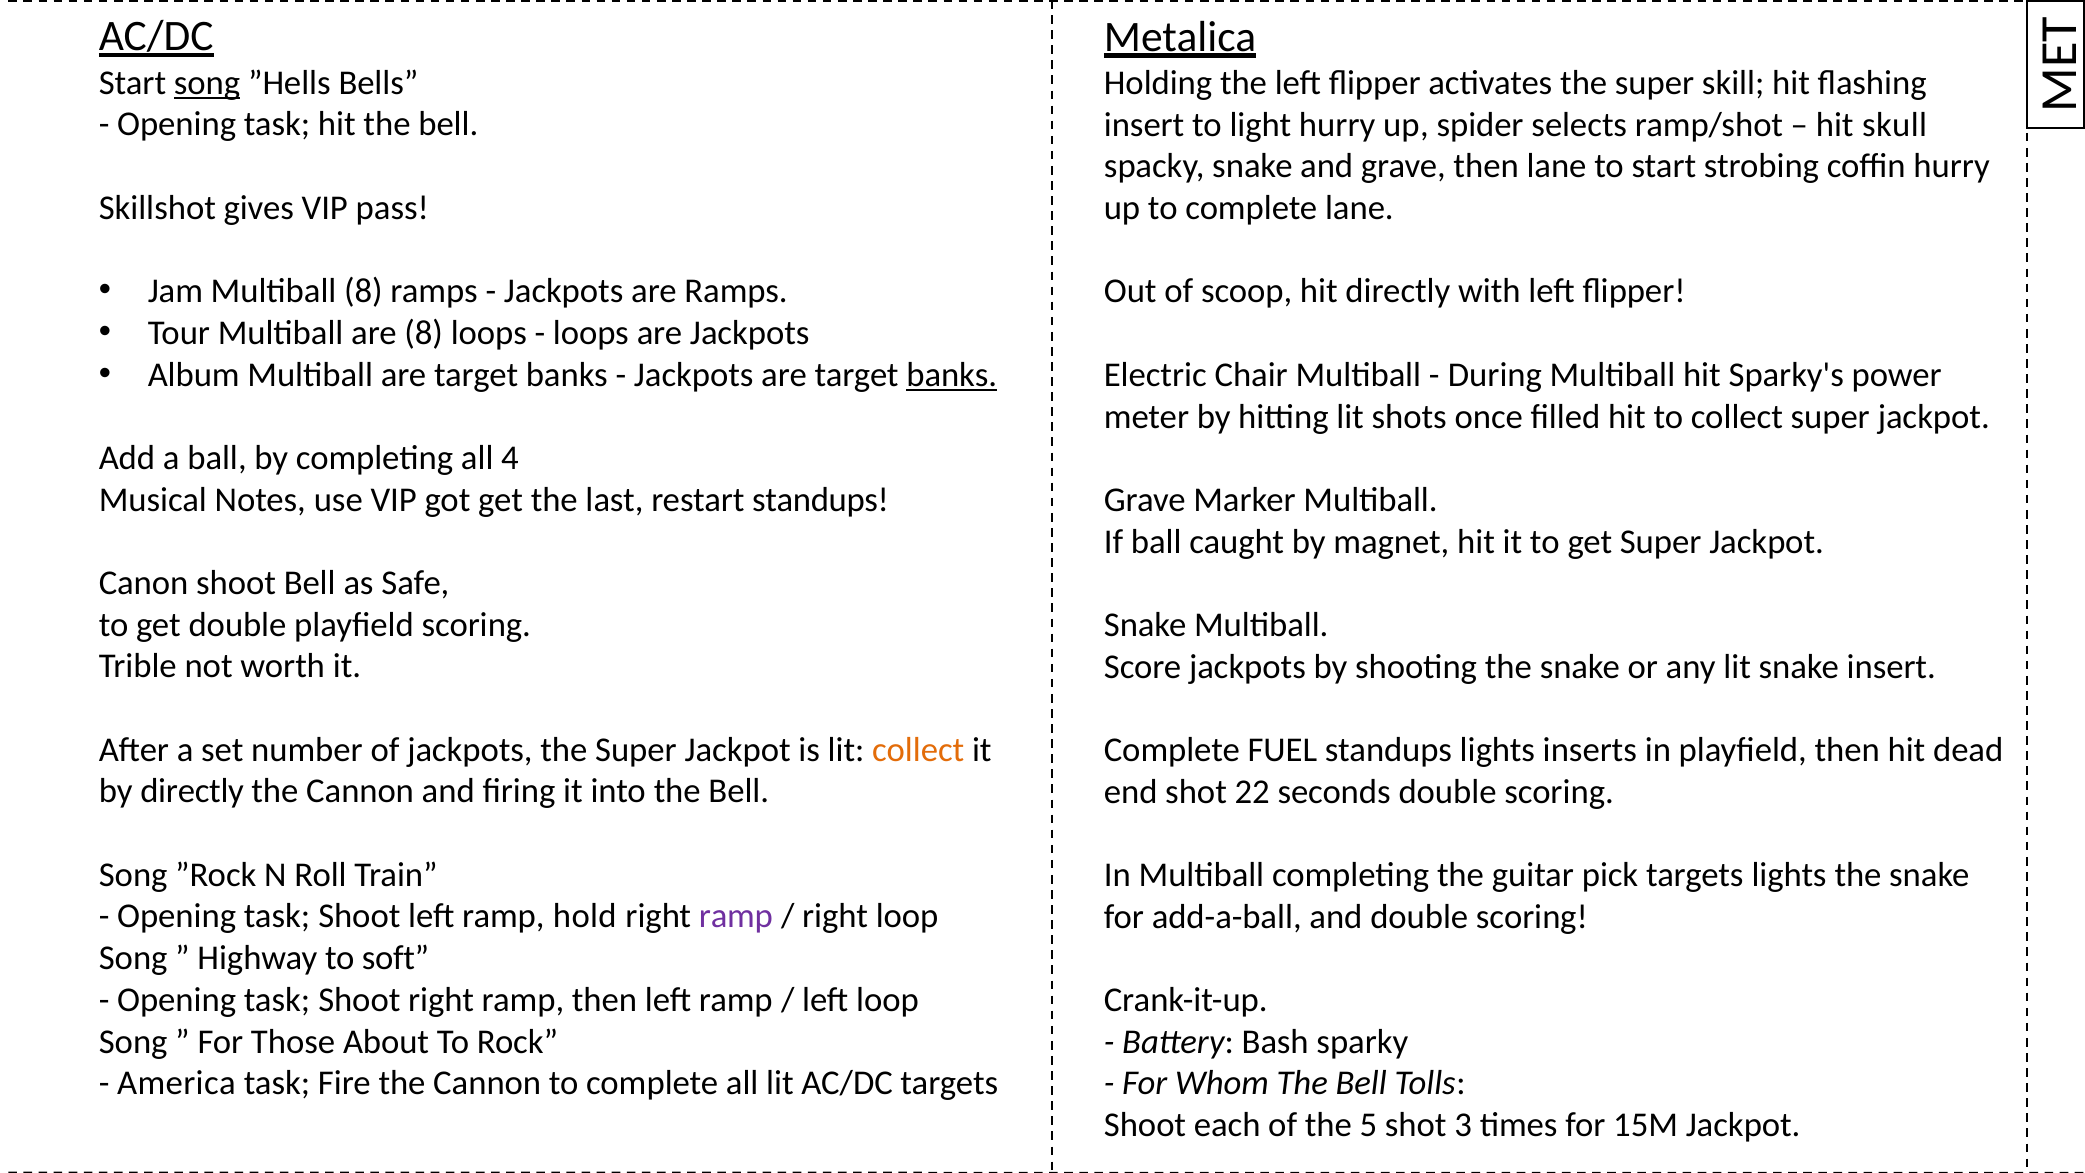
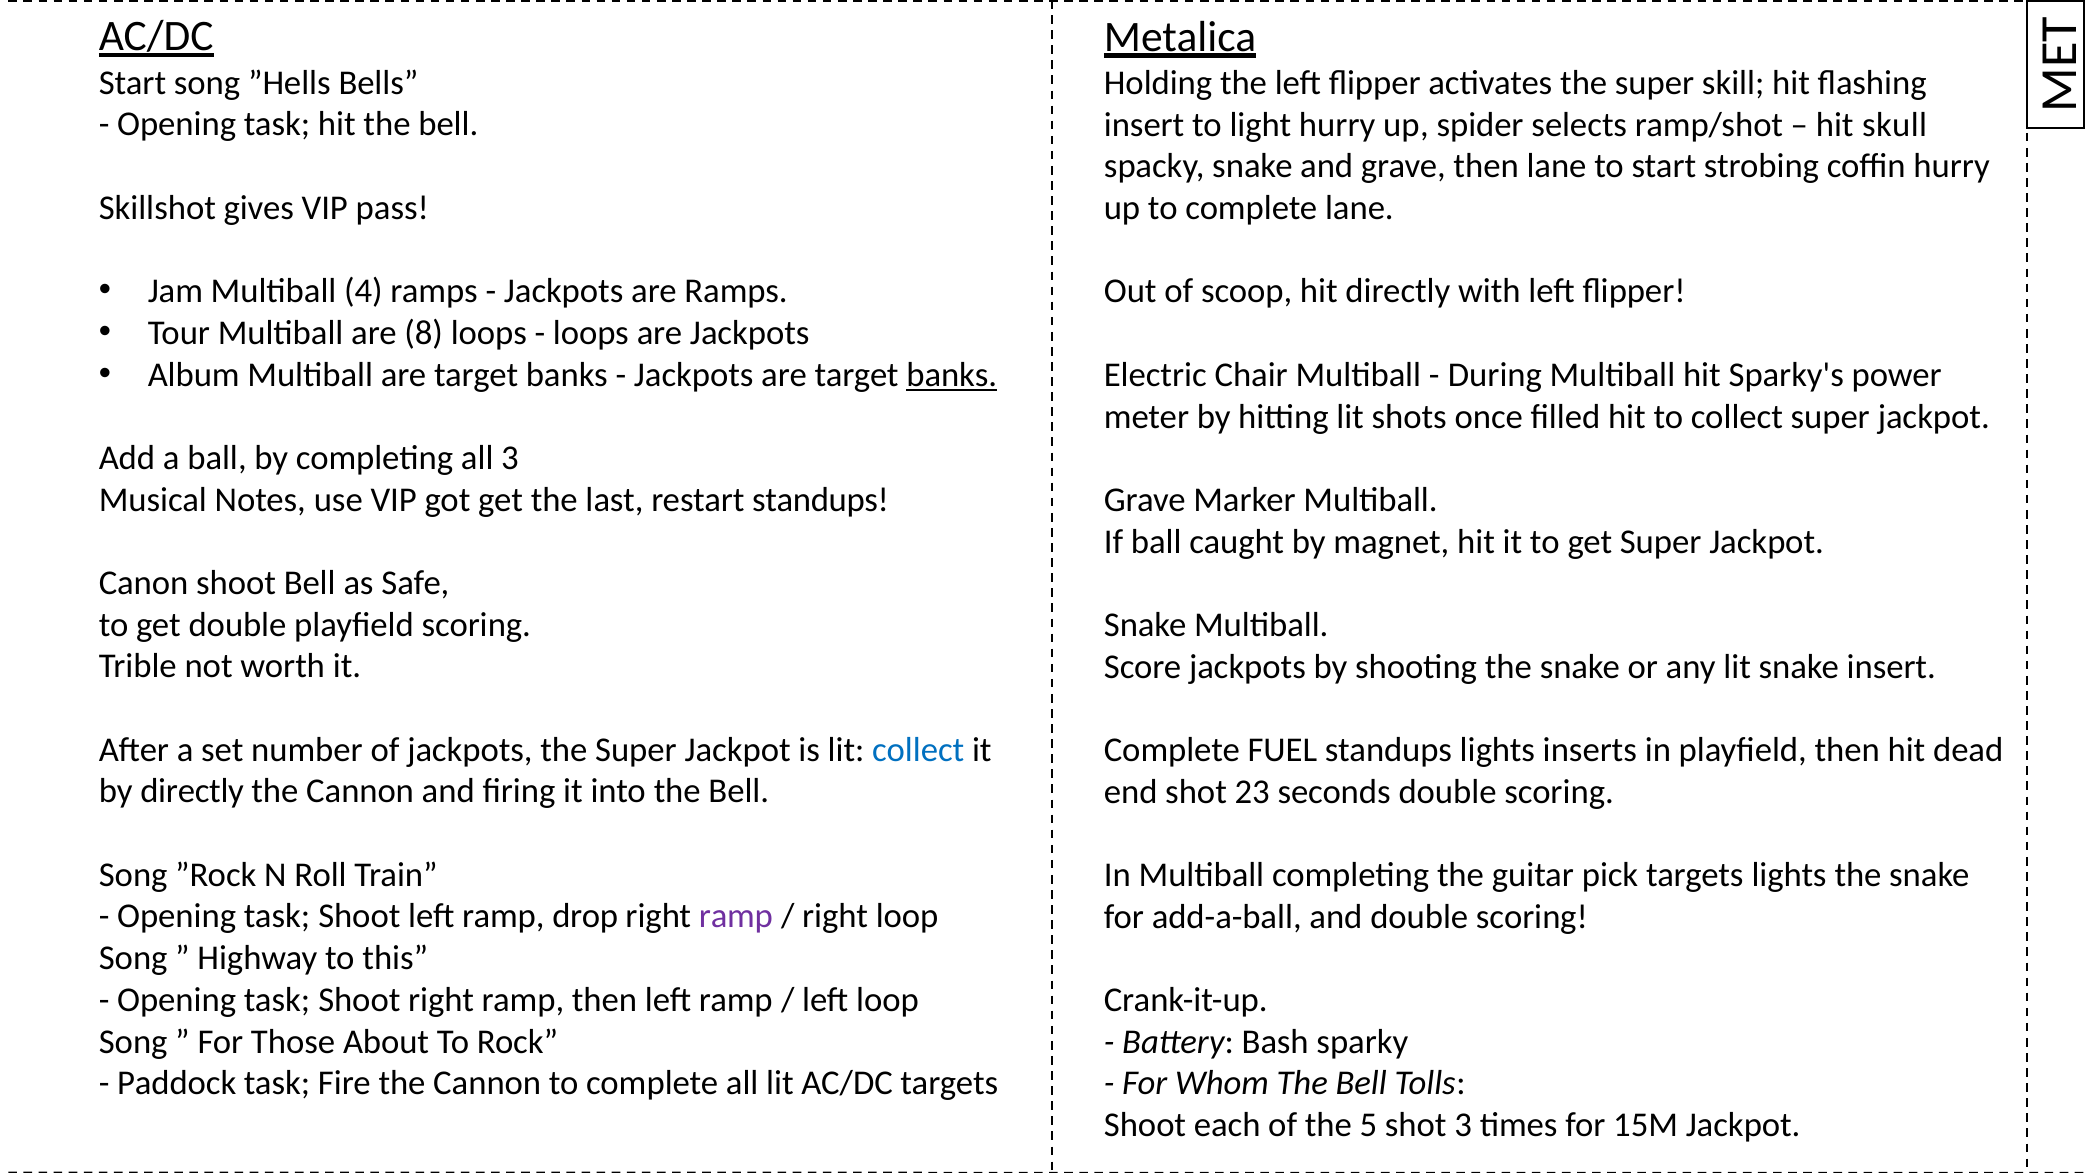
song underline: present -> none (207, 83)
Multiball 8: 8 -> 4 (363, 291)
all 4: 4 -> 3 (510, 458)
collect colour: orange -> blue (918, 750)
22: 22 -> 23 (1252, 792)
hold: hold -> drop (585, 916)
soft: soft -> this (395, 958)
America: America -> Paddock (177, 1083)
